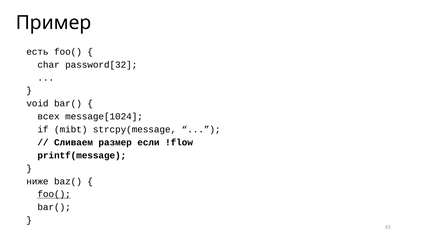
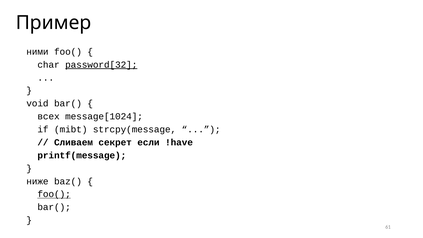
есть: есть -> ними (37, 52)
password[32 underline: none -> present (101, 65)
размер: размер -> секрет (115, 142)
!flow: !flow -> !have (179, 142)
